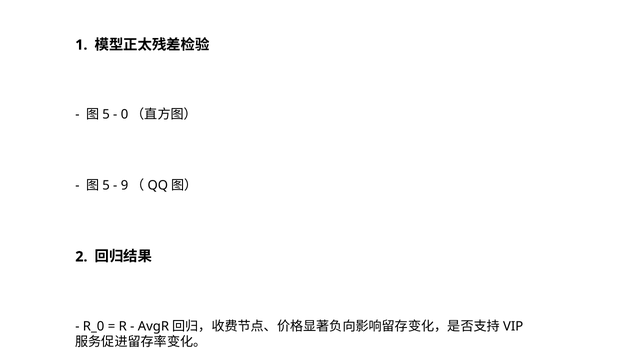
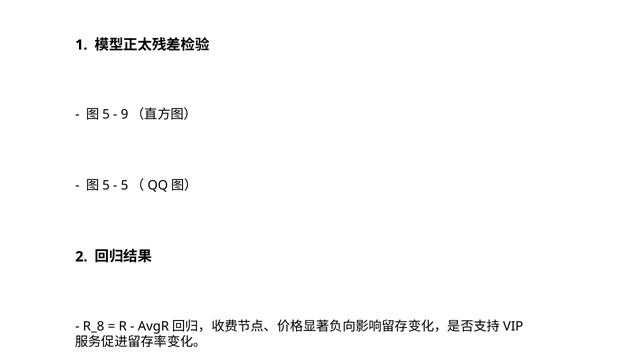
0: 0 -> 9 (125, 115)
9: 9 -> 5 (125, 185)
R_0: R_0 -> R_8 (94, 327)
